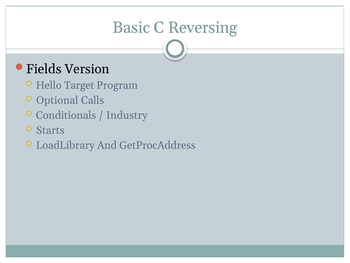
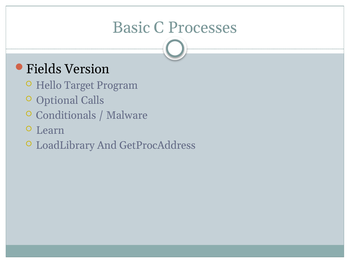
Reversing: Reversing -> Processes (203, 28)
Industry: Industry -> Malware (127, 115)
Starts: Starts -> Learn (50, 130)
